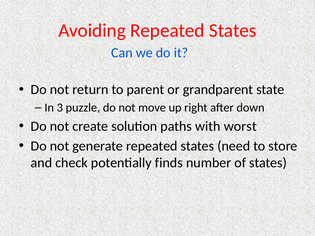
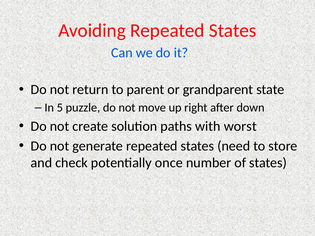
3: 3 -> 5 (60, 108)
finds: finds -> once (169, 163)
